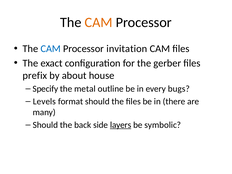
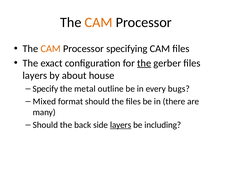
CAM colour: blue -> orange (51, 49)
invitation: invitation -> specifying (127, 49)
the underline: none -> present (144, 63)
prefix: prefix -> layers (35, 75)
Levels: Levels -> Mixed (44, 101)
symbolic: symbolic -> including (163, 125)
